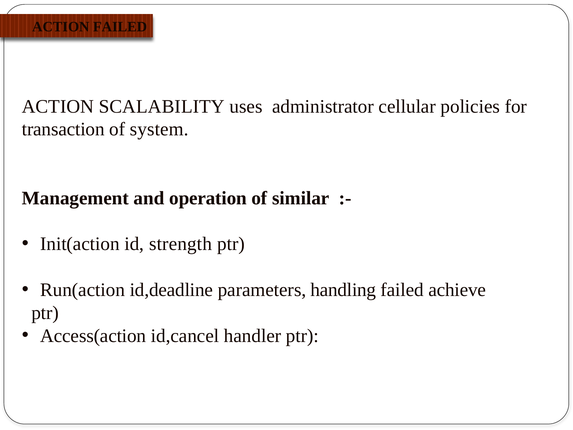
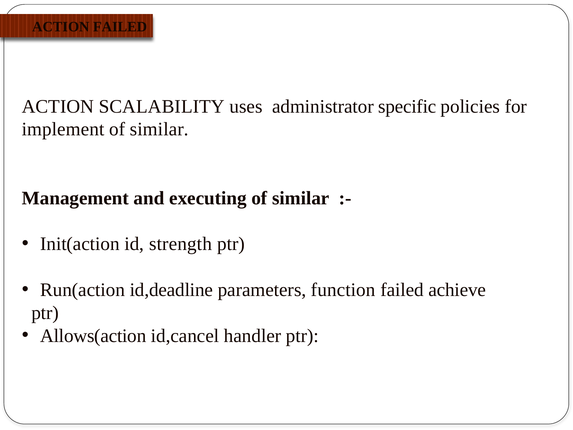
cellular: cellular -> specific (407, 106)
transaction: transaction -> implement (63, 129)
system: system -> similar (159, 129)
operation: operation -> executing (208, 198)
handling: handling -> function (343, 290)
Access(action: Access(action -> Allows(action (93, 336)
